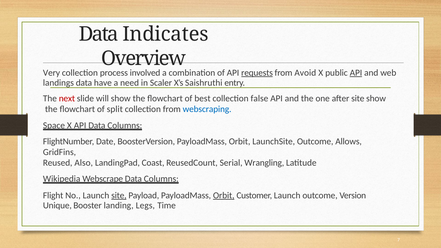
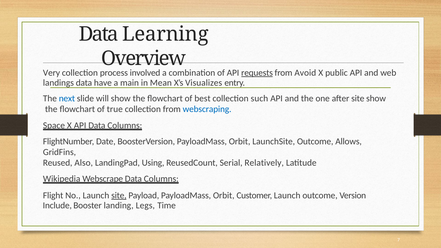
Indicates: Indicates -> Learning (165, 34)
API underline: present -> none (356, 73)
need: need -> main (130, 83)
Scaler: Scaler -> Mean (161, 83)
Saishruthi: Saishruthi -> Visualizes (204, 83)
next colour: red -> blue (67, 99)
false: false -> such (259, 99)
split: split -> true (115, 109)
Coast: Coast -> Using (153, 163)
Wrangling: Wrangling -> Relatively (264, 163)
Orbit underline: present -> none (224, 196)
Unique: Unique -> Include (57, 206)
